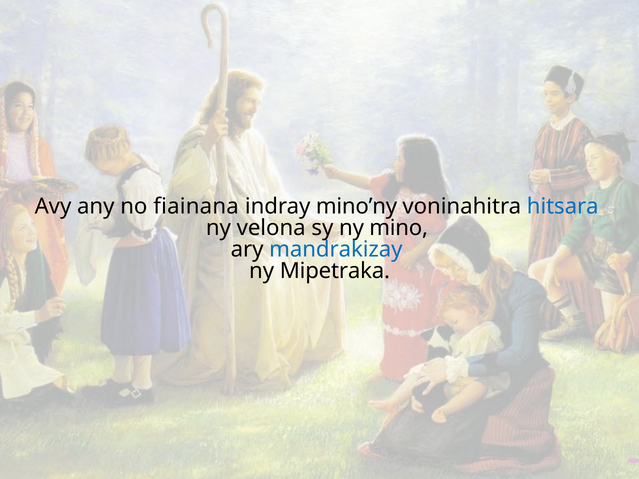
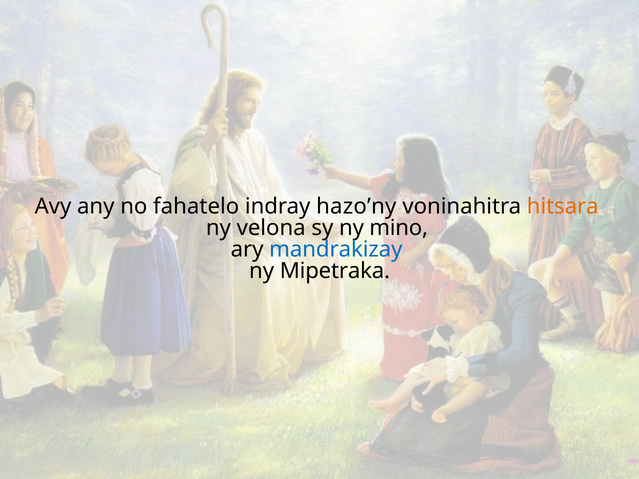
fiainana: fiainana -> fahatelo (196, 206)
mino’ny: mino’ny -> hazo’ny (356, 206)
hitsara colour: blue -> orange (563, 206)
